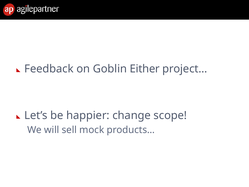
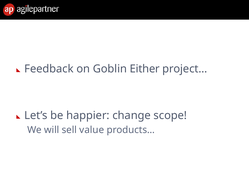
mock: mock -> value (92, 130)
